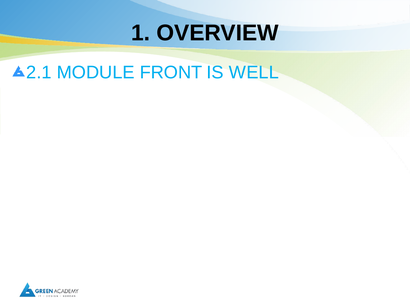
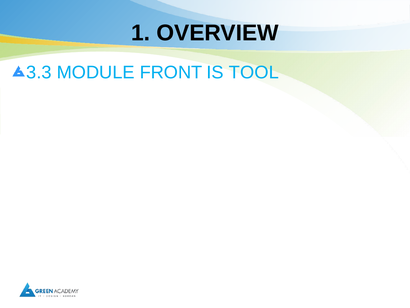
2.1: 2.1 -> 3.3 (39, 72)
WELL: WELL -> TOOL (254, 72)
